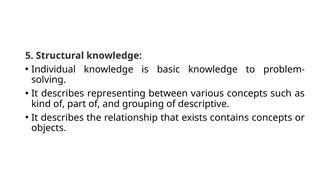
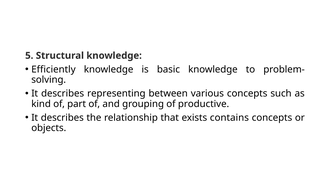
Individual: Individual -> Efficiently (53, 70)
descriptive: descriptive -> productive (204, 104)
